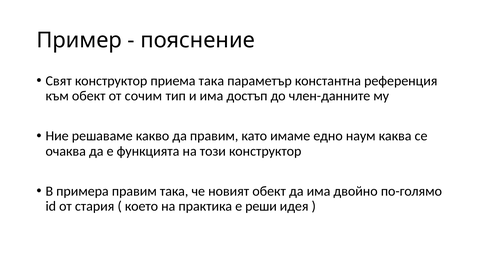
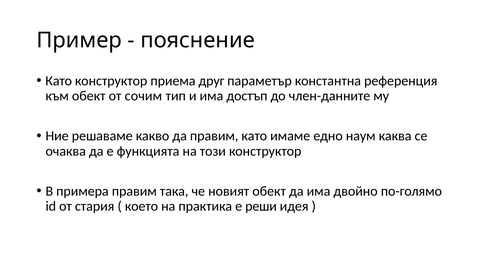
Свят: Свят -> Като (59, 81)
приема така: така -> друг (211, 81)
